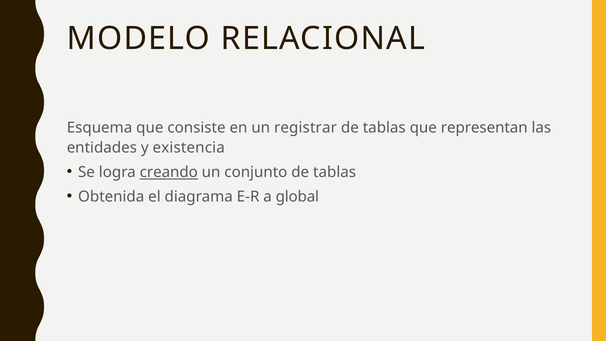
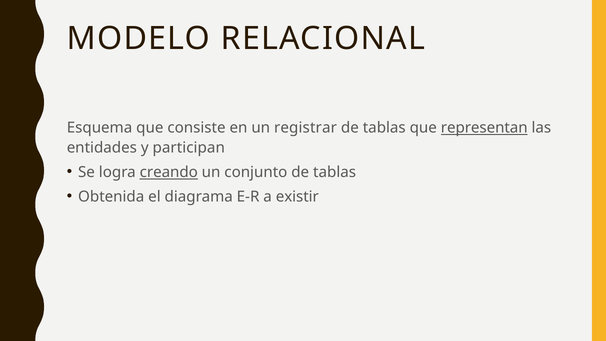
representan underline: none -> present (484, 128)
existencia: existencia -> participan (189, 148)
global: global -> existir (297, 197)
